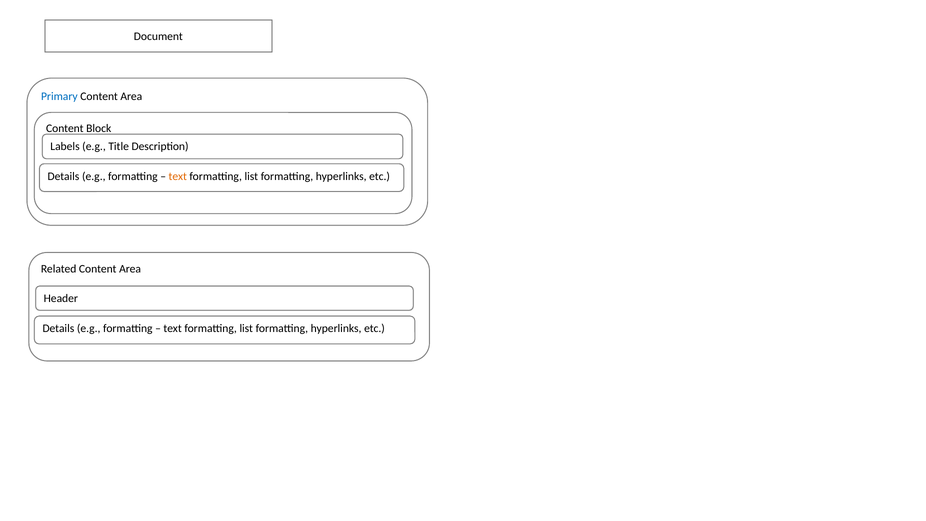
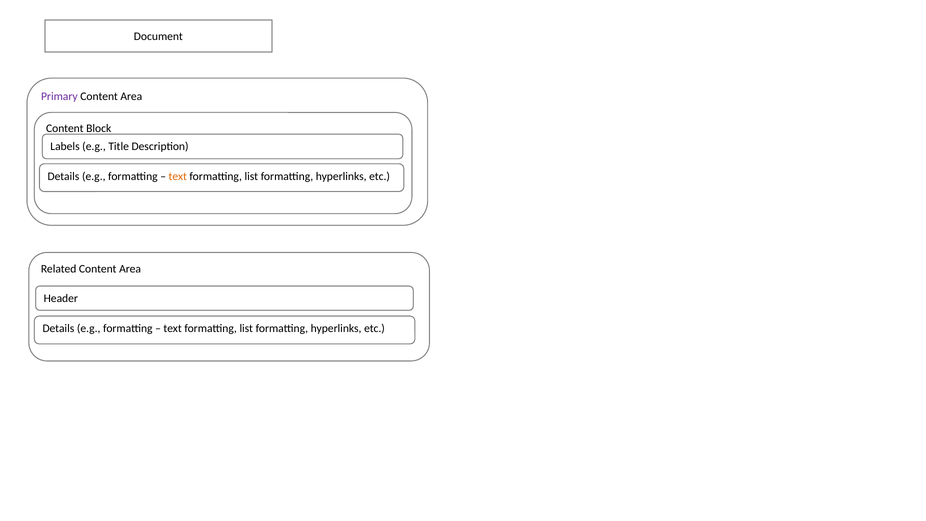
Primary colour: blue -> purple (59, 96)
